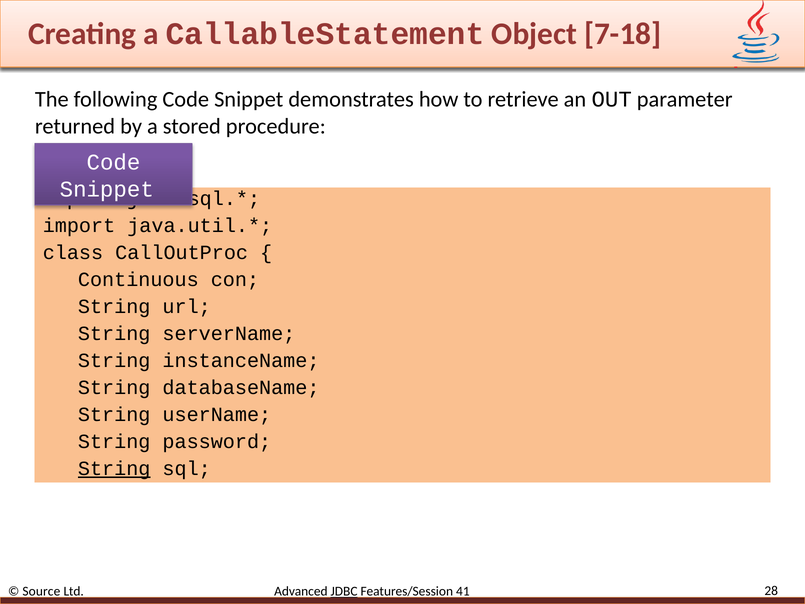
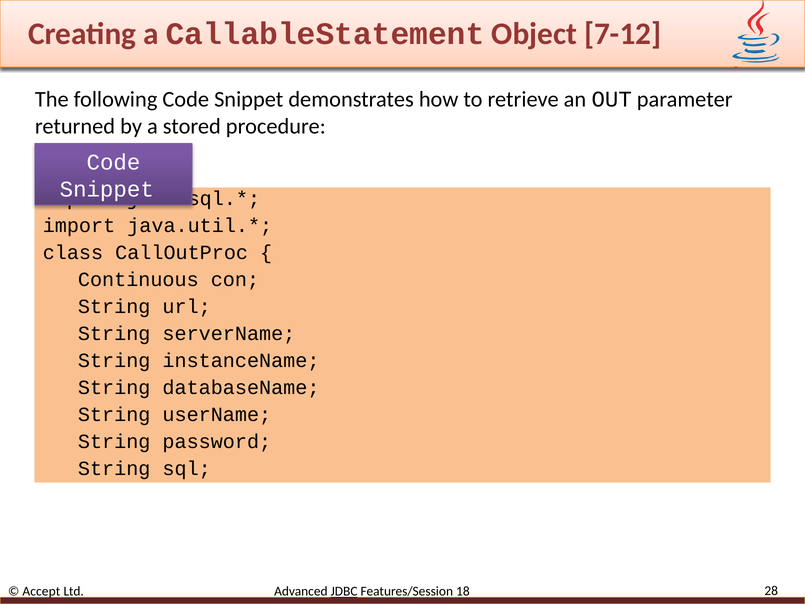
7-18: 7-18 -> 7-12 (623, 34)
String underline: present -> none (114, 468)
Source: Source -> Accept (41, 591)
41: 41 -> 18 (463, 591)
